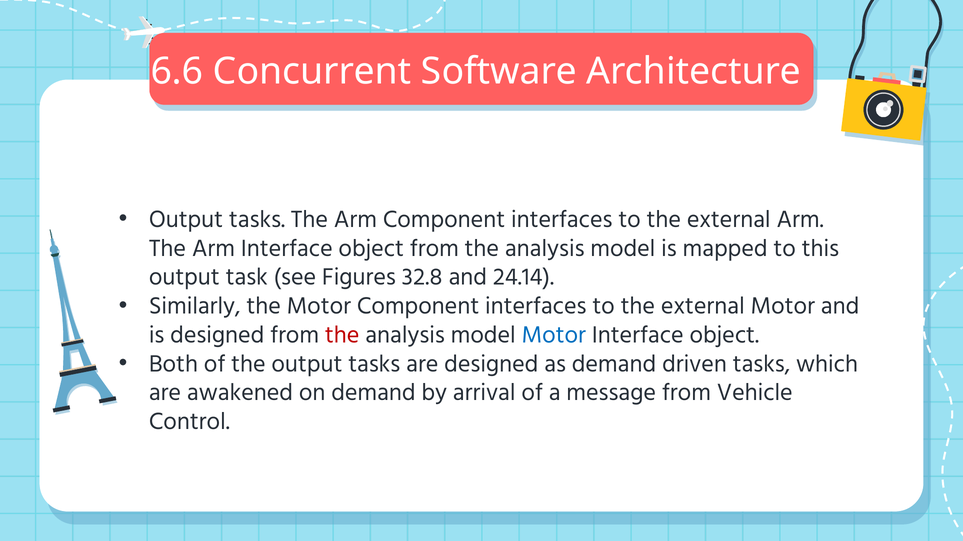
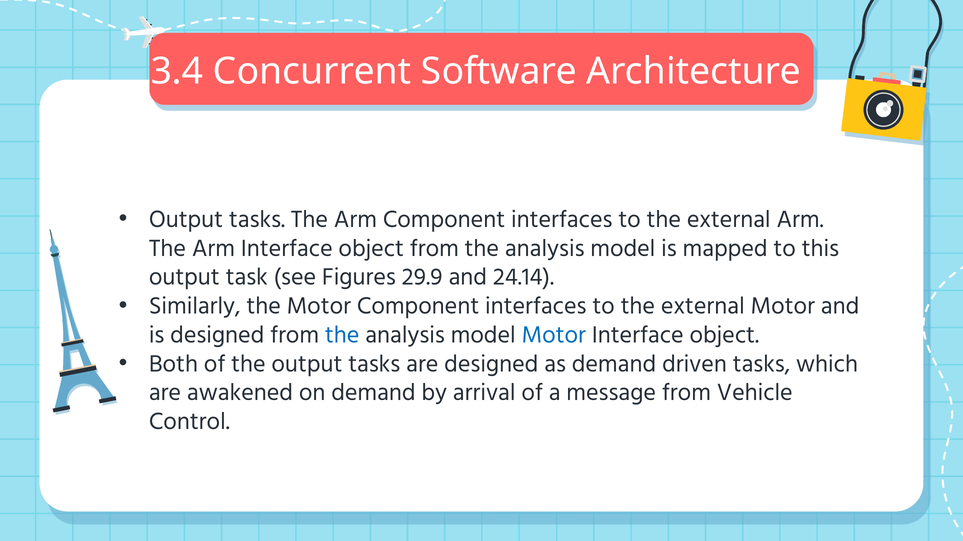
6.6: 6.6 -> 3.4 (177, 72)
32.8: 32.8 -> 29.9 (422, 277)
the colour: red -> blue (342, 335)
